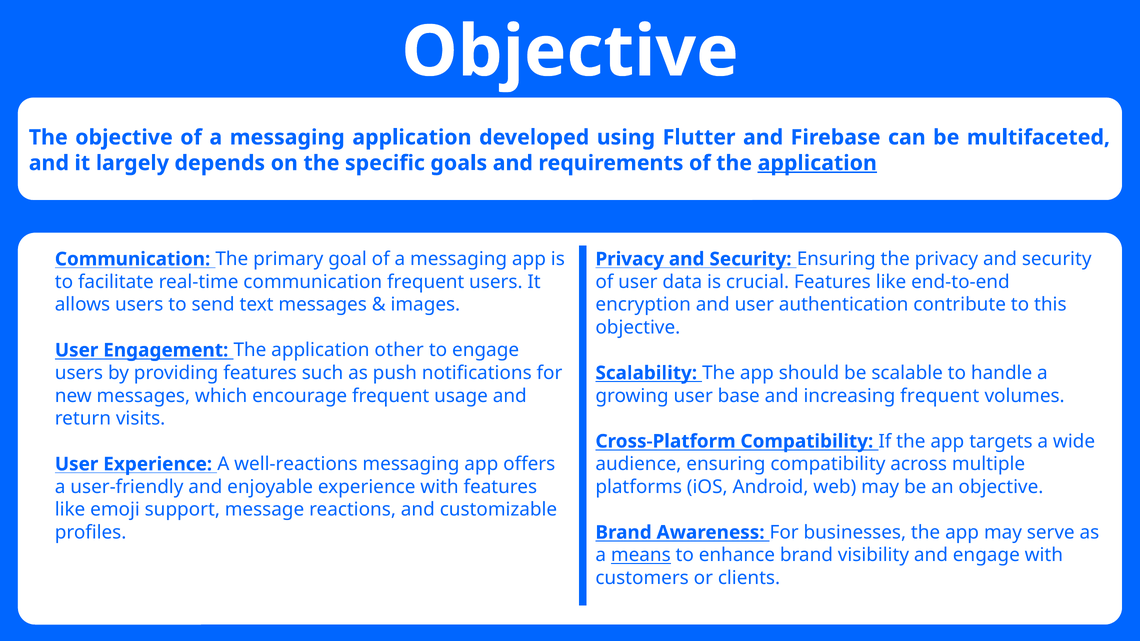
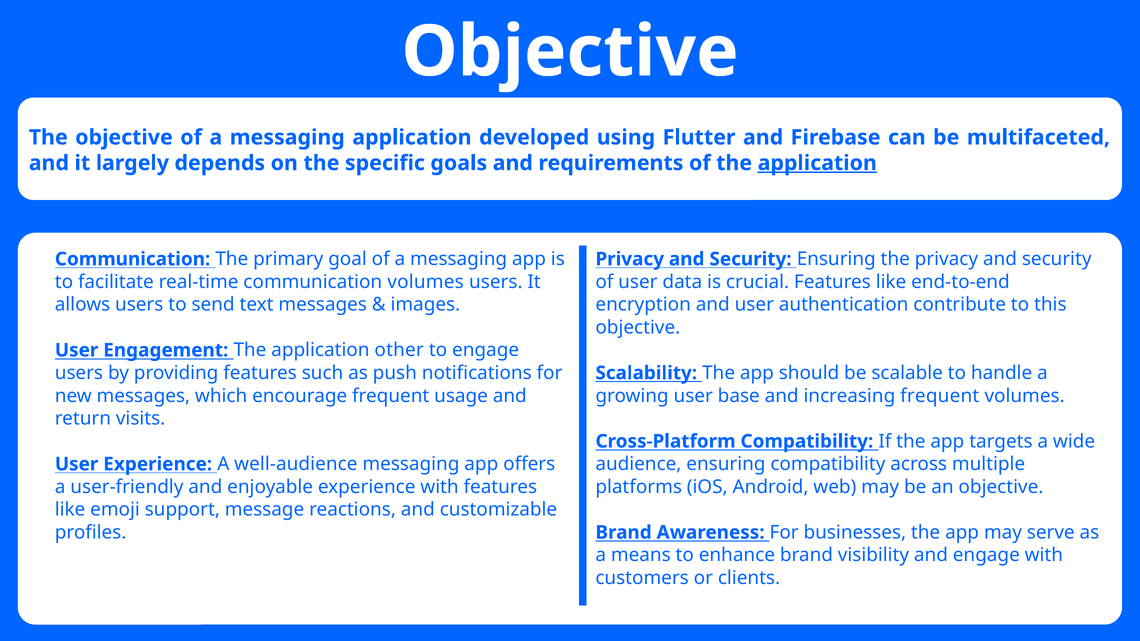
communication frequent: frequent -> volumes (426, 282)
well-reactions: well-reactions -> well-audience (296, 464)
means underline: present -> none (641, 555)
